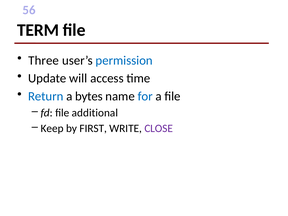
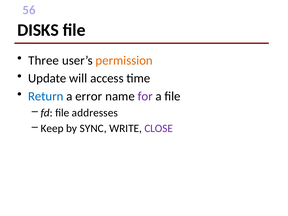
TERM: TERM -> DISKS (38, 30)
permission colour: blue -> orange (124, 60)
bytes: bytes -> error (89, 96)
for colour: blue -> purple (145, 96)
additional: additional -> addresses (95, 113)
FIRST: FIRST -> SYNC (93, 128)
